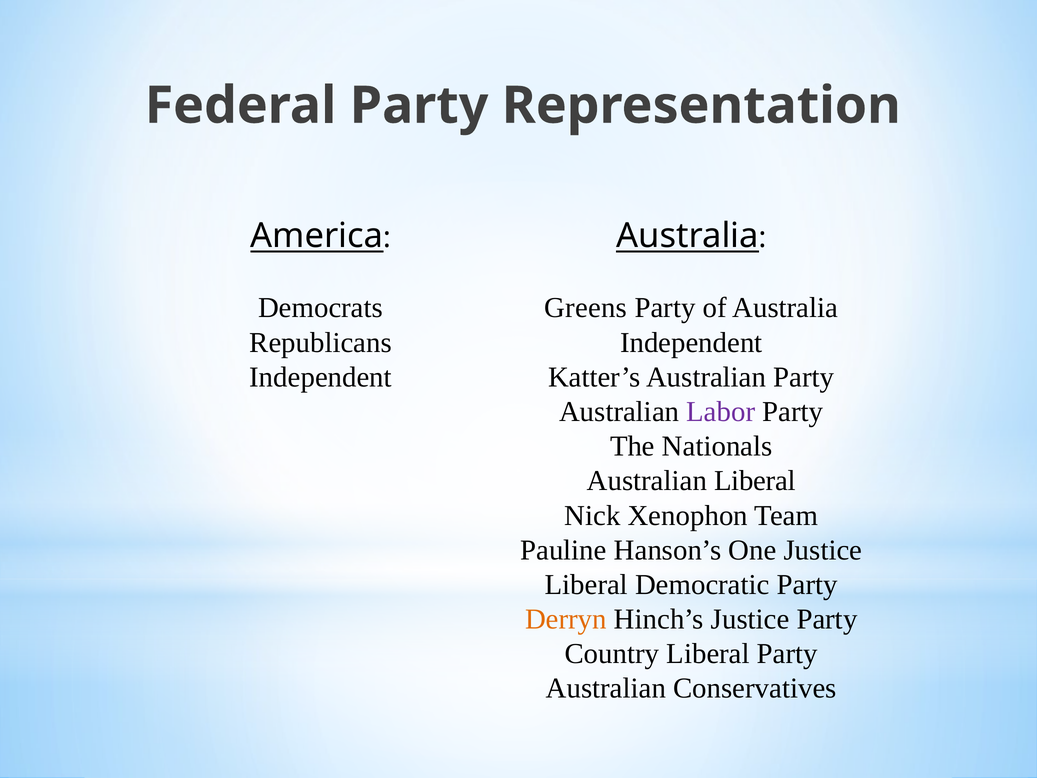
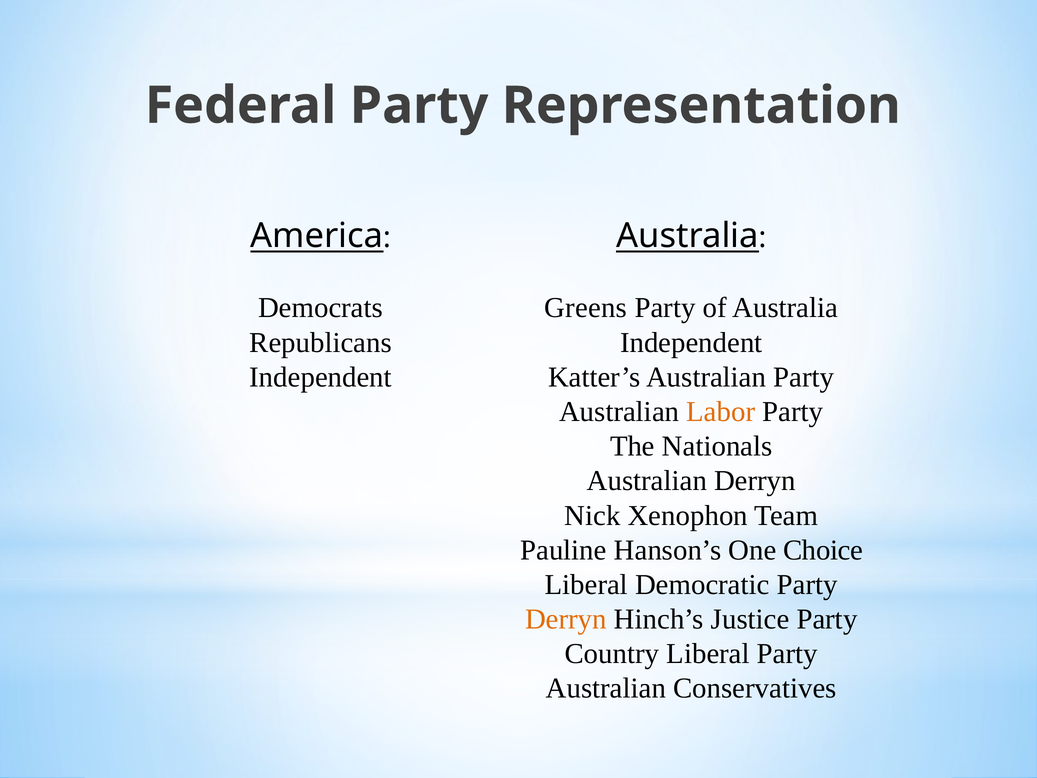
Labor colour: purple -> orange (721, 412)
Australian Liberal: Liberal -> Derryn (755, 481)
One Justice: Justice -> Choice (823, 550)
